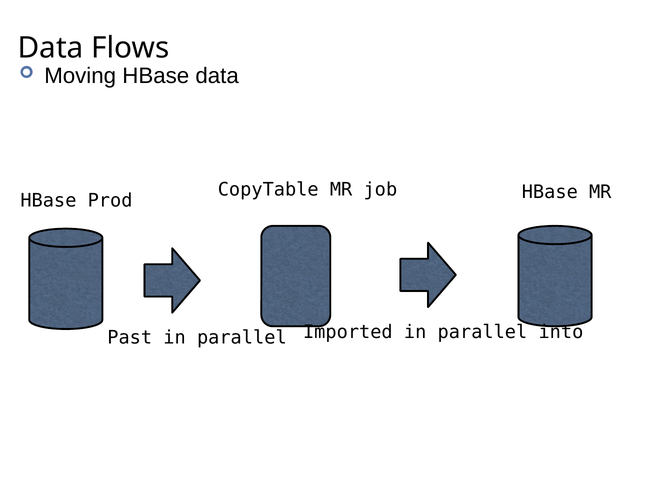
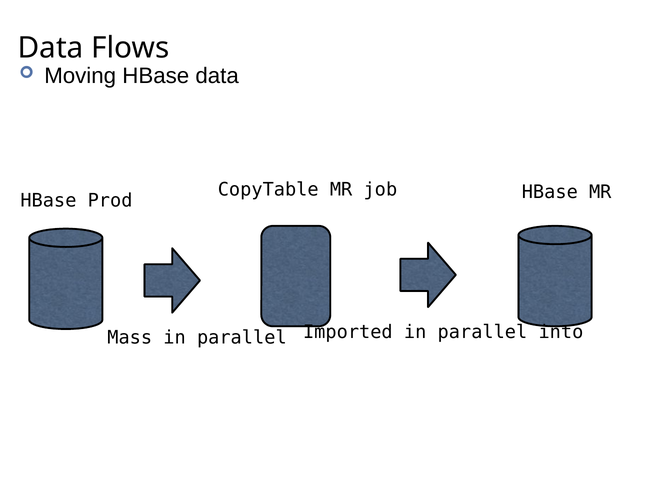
Past: Past -> Mass (130, 338)
